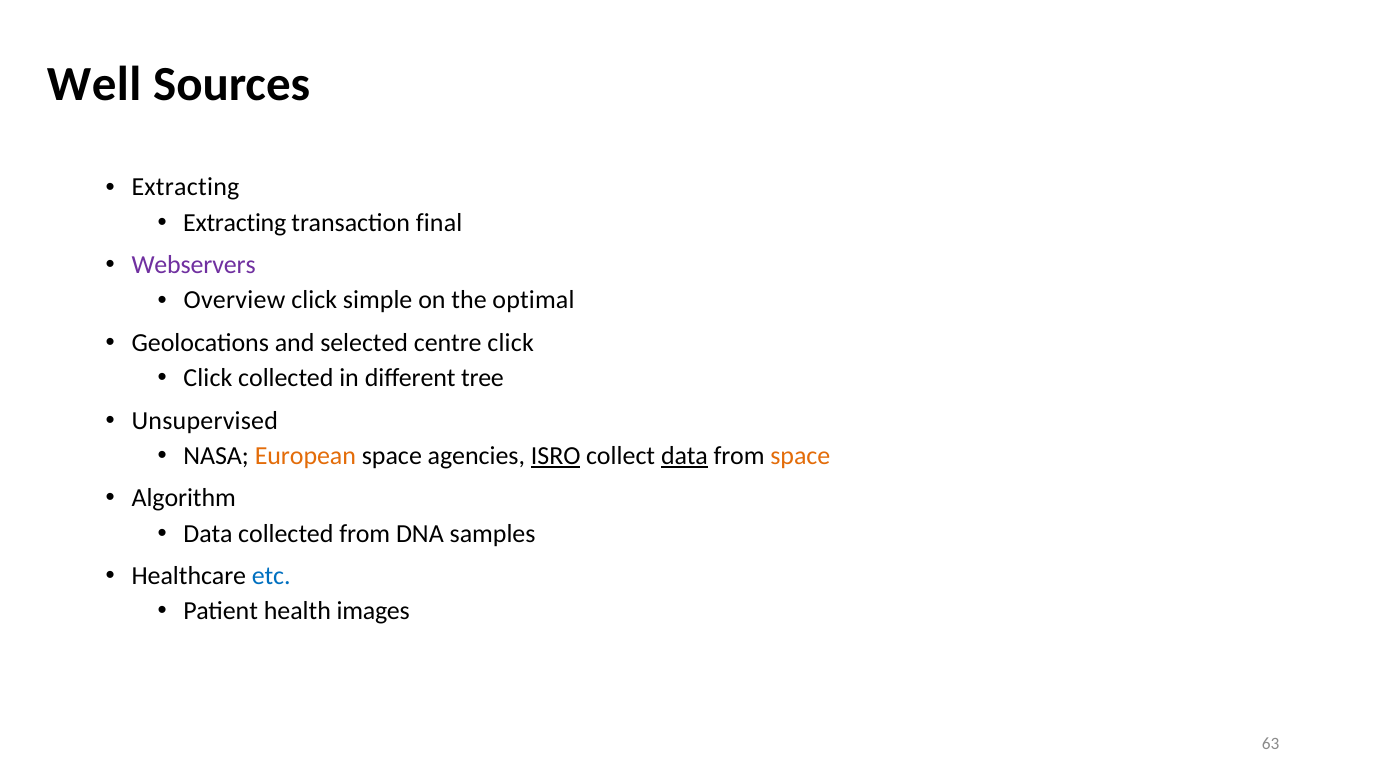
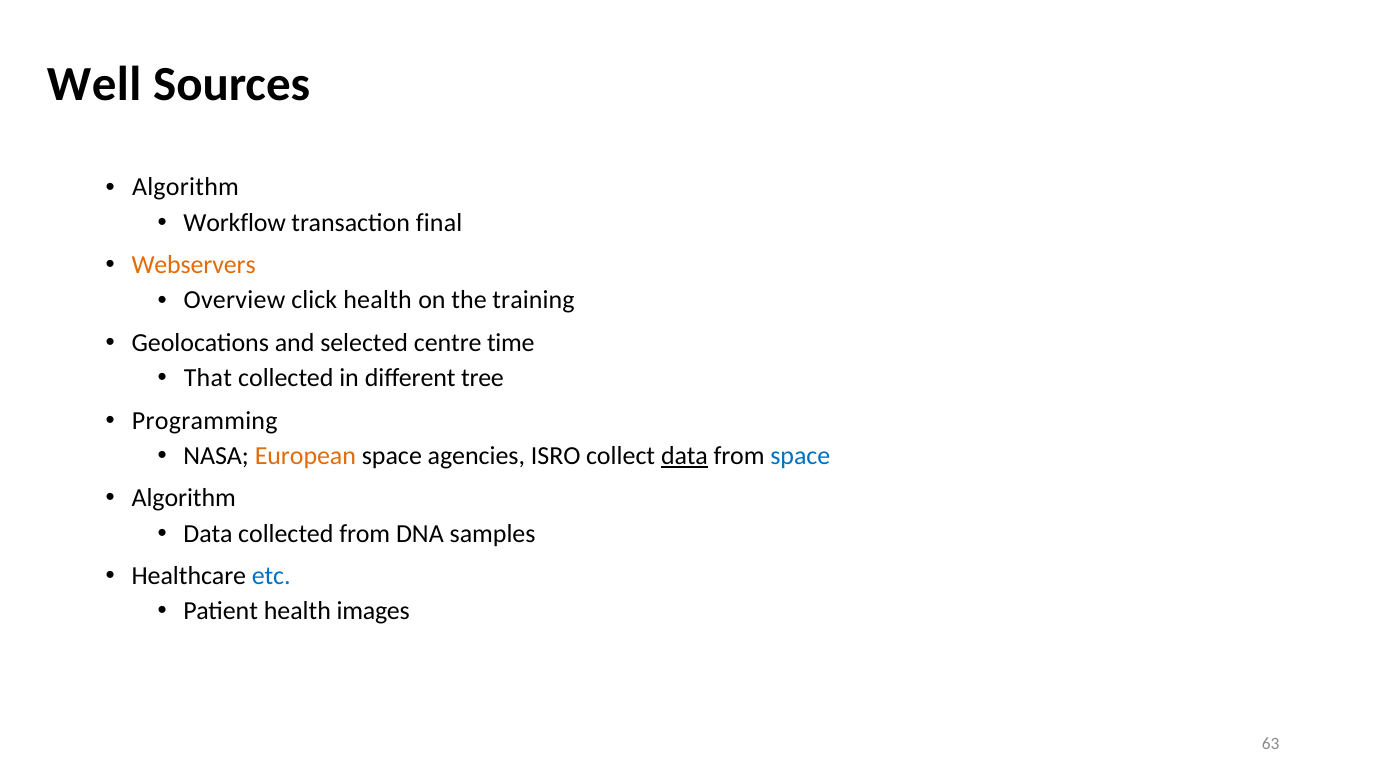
Extracting: Extracting -> Algorithm (185, 187)
Extracting: Extracting -> Workflow (235, 223)
Webservers colour: purple -> orange (194, 265)
click simple: simple -> health (378, 300)
optimal: optimal -> training (534, 300)
centre click: click -> time (511, 343)
Click: Click -> That (208, 378)
Unsupervised: Unsupervised -> Programming (205, 421)
ISRO underline: present -> none (556, 456)
space colour: orange -> blue (800, 456)
